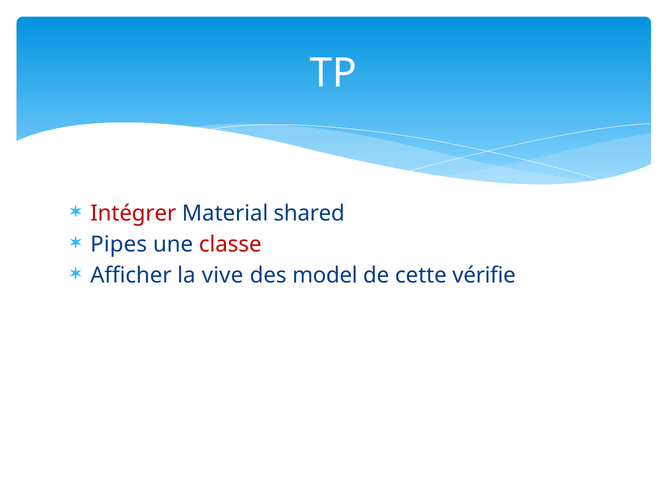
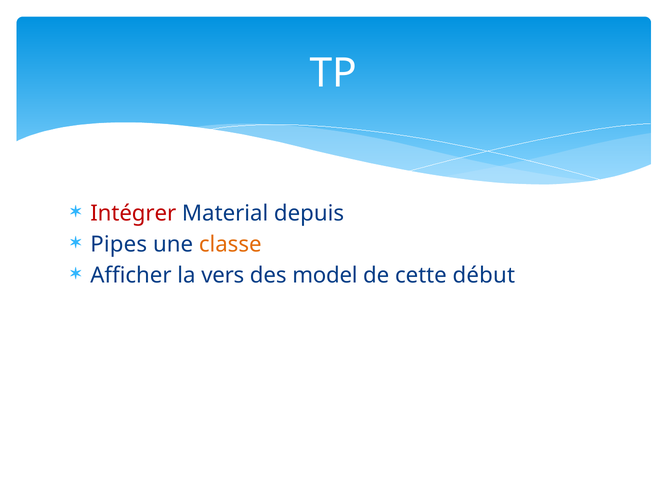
shared: shared -> depuis (309, 213)
classe colour: red -> orange (230, 245)
vive: vive -> vers (223, 276)
vérifie: vérifie -> début (484, 276)
